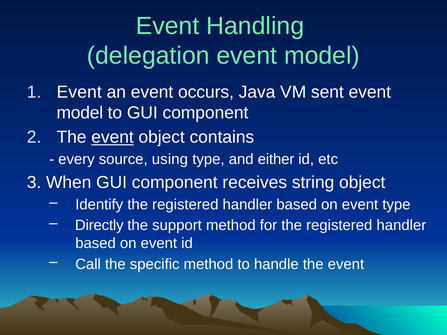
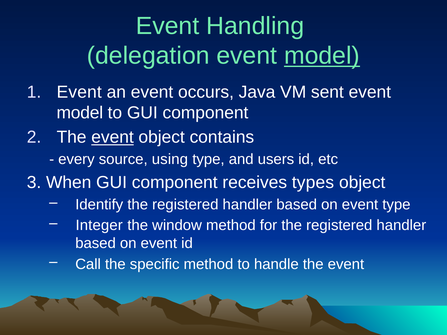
model underline: none -> present (322, 56)
either: either -> users (276, 160)
string: string -> types (313, 183)
Directly: Directly -> Integer (99, 226)
support: support -> window (177, 226)
